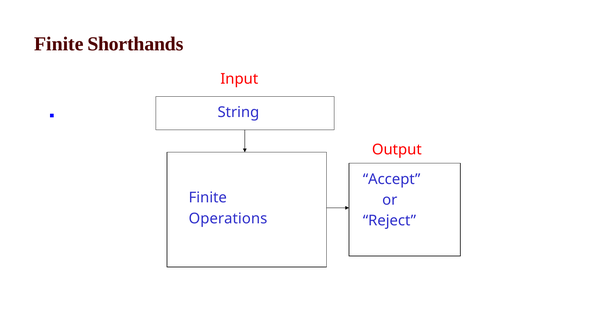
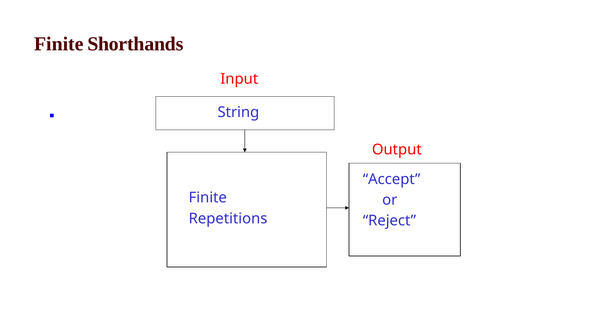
Operations: Operations -> Repetitions (228, 219)
